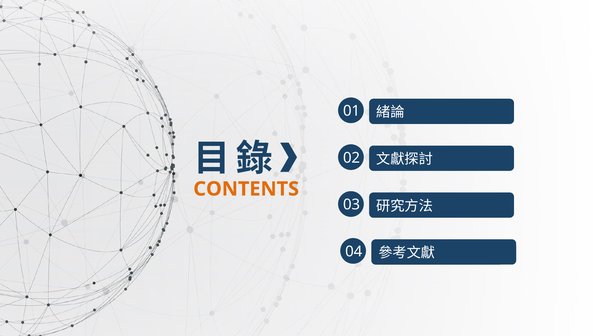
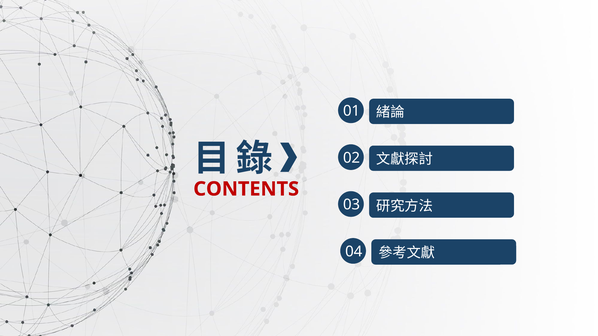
CONTENTS colour: orange -> red (246, 189)
